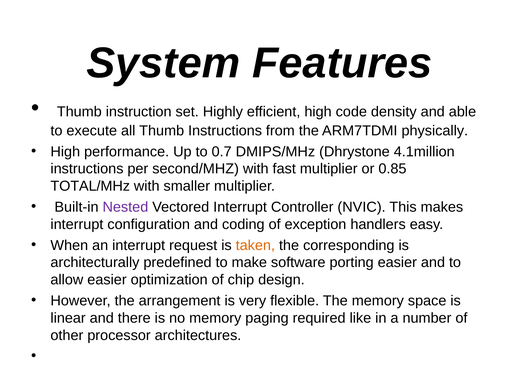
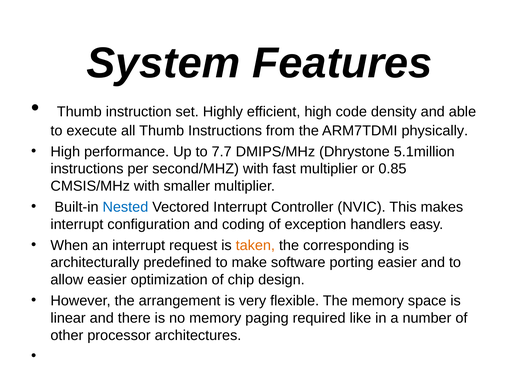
0.7: 0.7 -> 7.7 (222, 152)
4.1million: 4.1million -> 5.1million (424, 152)
TOTAL/MHz: TOTAL/MHz -> CMSIS/MHz (90, 186)
Nested colour: purple -> blue (125, 207)
